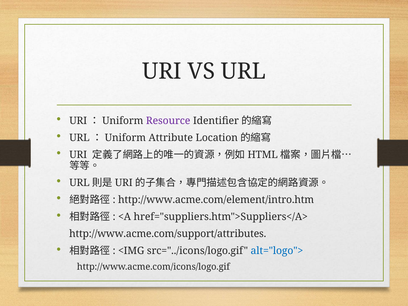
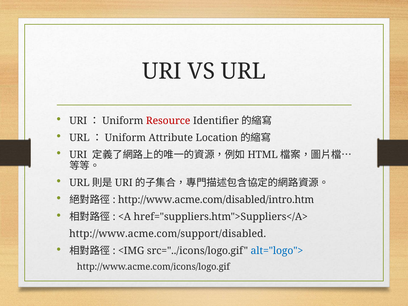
Resource colour: purple -> red (168, 121)
http://www.acme.com/element/intro.htm: http://www.acme.com/element/intro.htm -> http://www.acme.com/disabled/intro.htm (216, 200)
http://www.acme.com/support/attributes: http://www.acme.com/support/attributes -> http://www.acme.com/support/disabled (168, 234)
